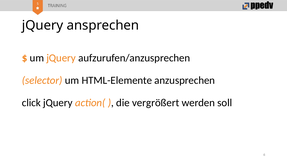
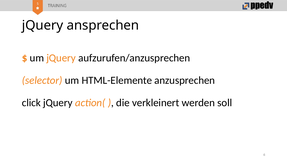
vergrößert: vergrößert -> verkleinert (156, 102)
